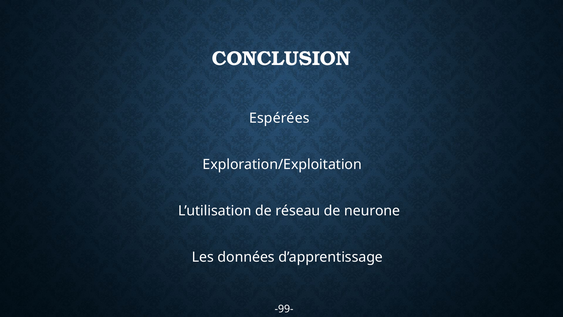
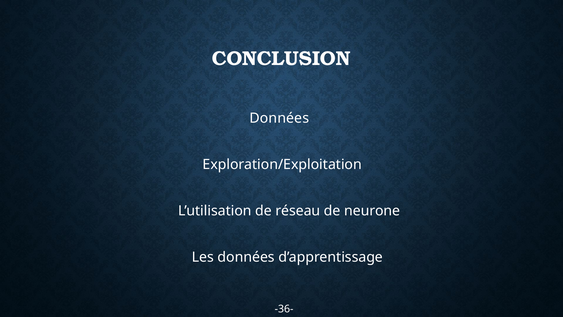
Espérées: Espérées -> Données (279, 118)
-99-: -99- -> -36- (284, 309)
